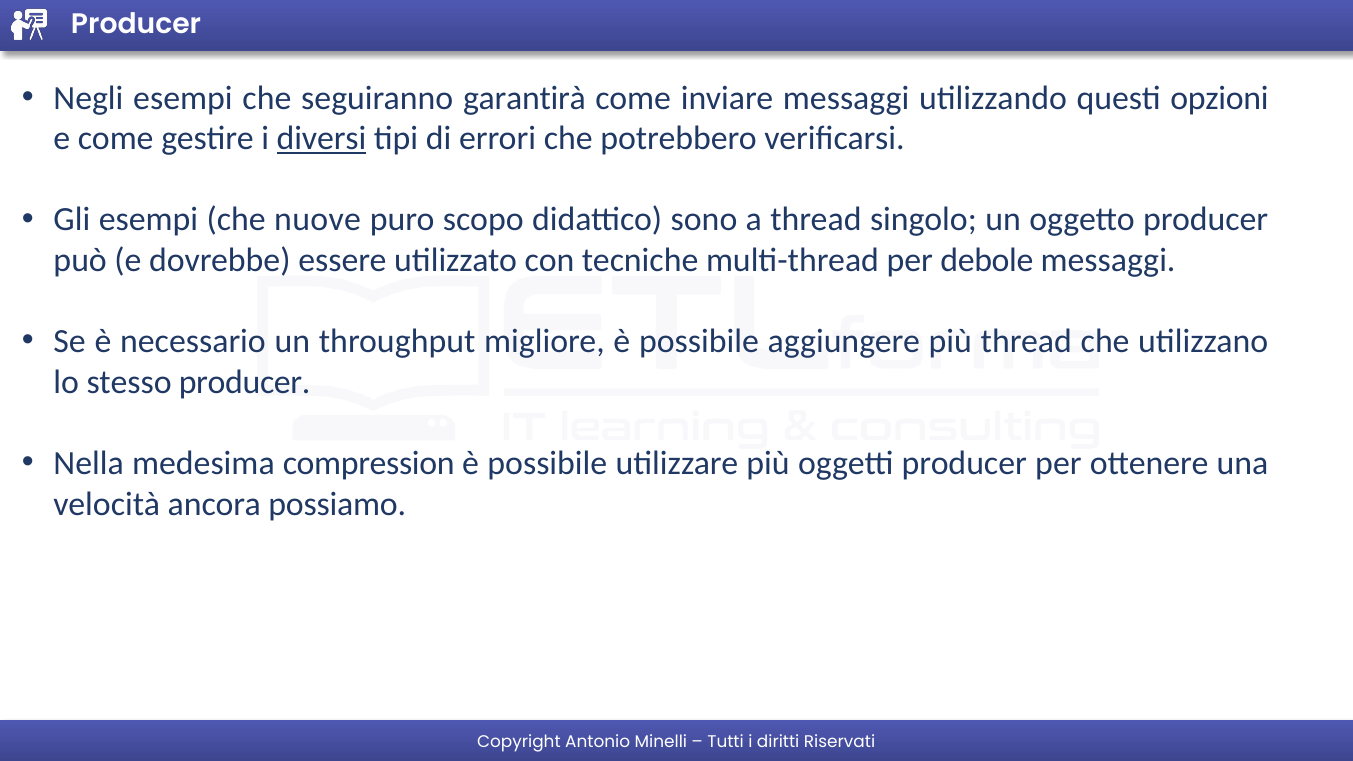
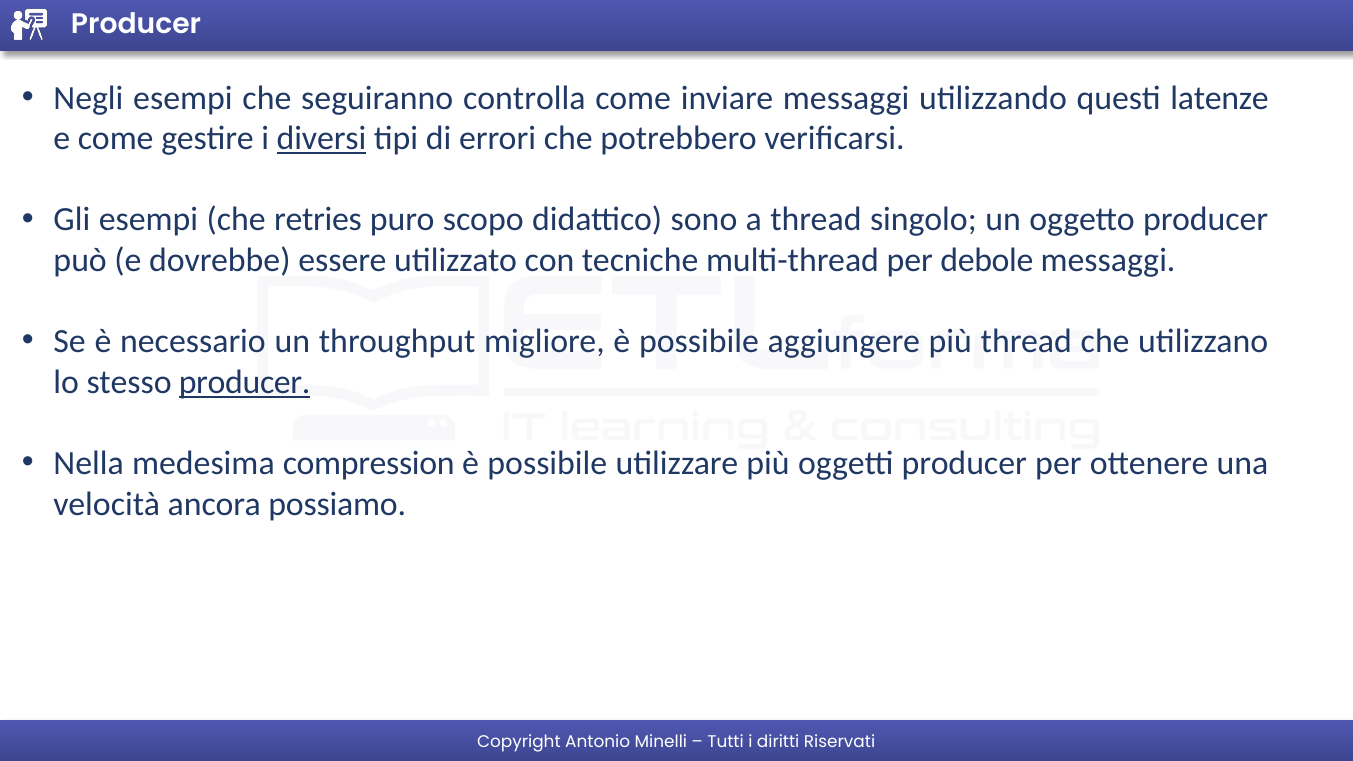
garantirà: garantirà -> controlla (524, 98)
opzioni: opzioni -> latenze (1220, 98)
nuove: nuove -> retries (318, 220)
producer underline: none -> present (245, 382)
